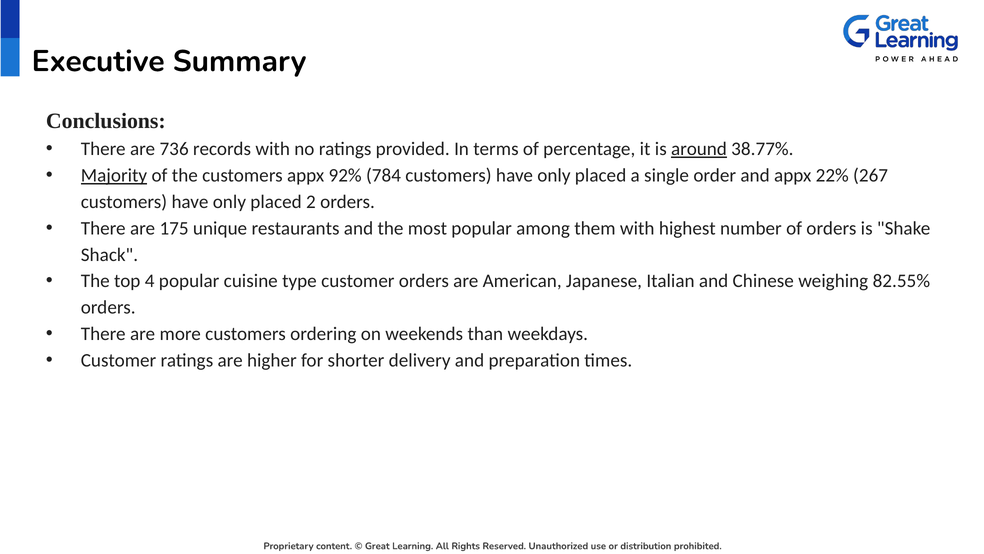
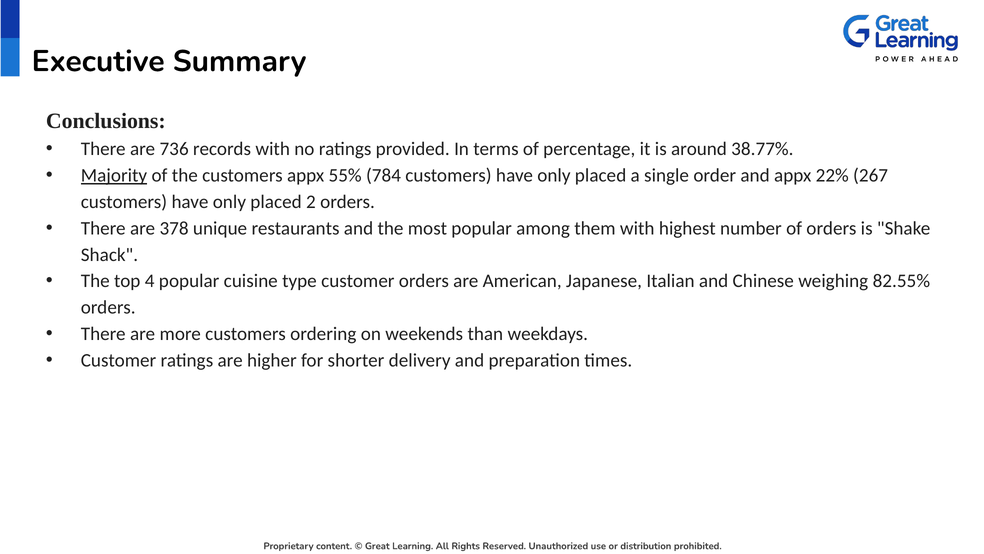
around underline: present -> none (699, 149)
92%: 92% -> 55% (345, 175)
175: 175 -> 378 (174, 228)
